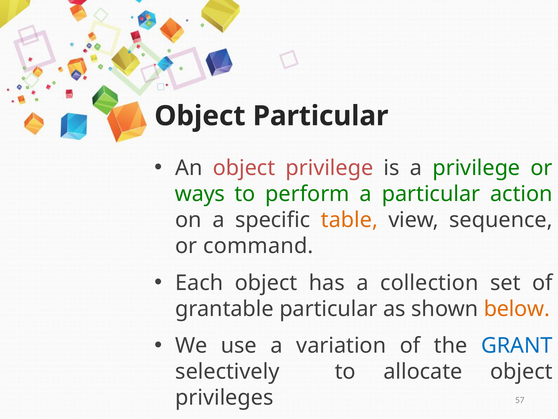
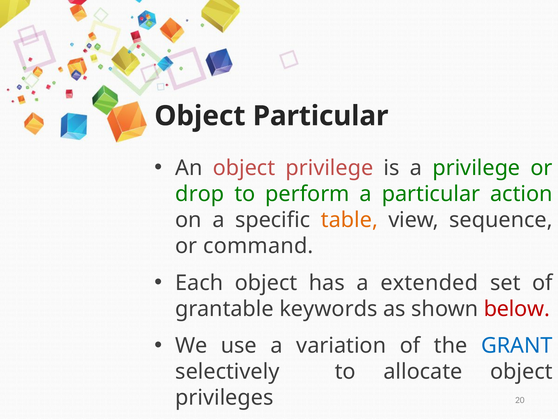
ways: ways -> drop (200, 194)
collection: collection -> extended (429, 282)
grantable particular: particular -> keywords (328, 308)
below colour: orange -> red (517, 308)
57: 57 -> 20 (520, 400)
